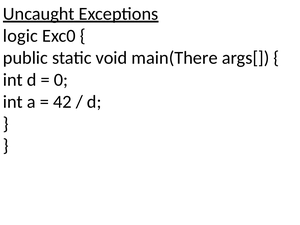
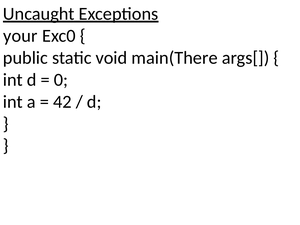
logic: logic -> your (20, 36)
